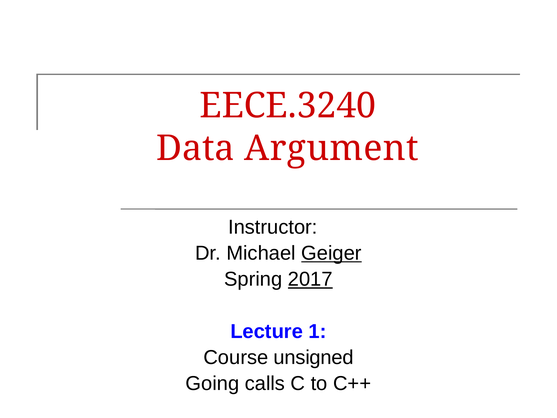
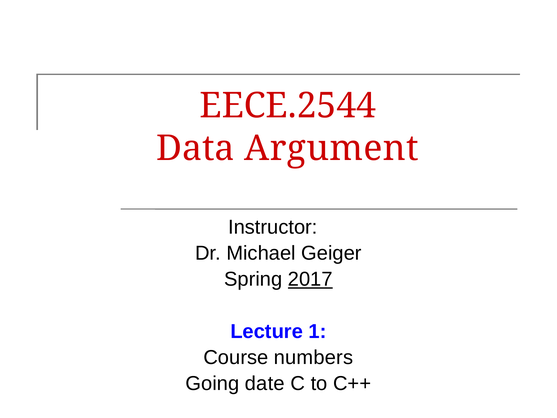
EECE.3240: EECE.3240 -> EECE.2544 (288, 106)
Geiger underline: present -> none (331, 253)
unsigned: unsigned -> numbers (313, 357)
calls: calls -> date (265, 383)
